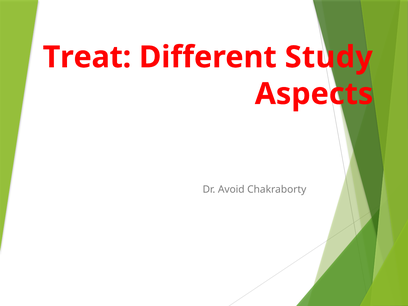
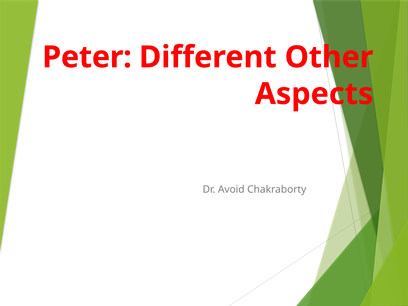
Treat: Treat -> Peter (87, 57)
Study: Study -> Other (329, 57)
